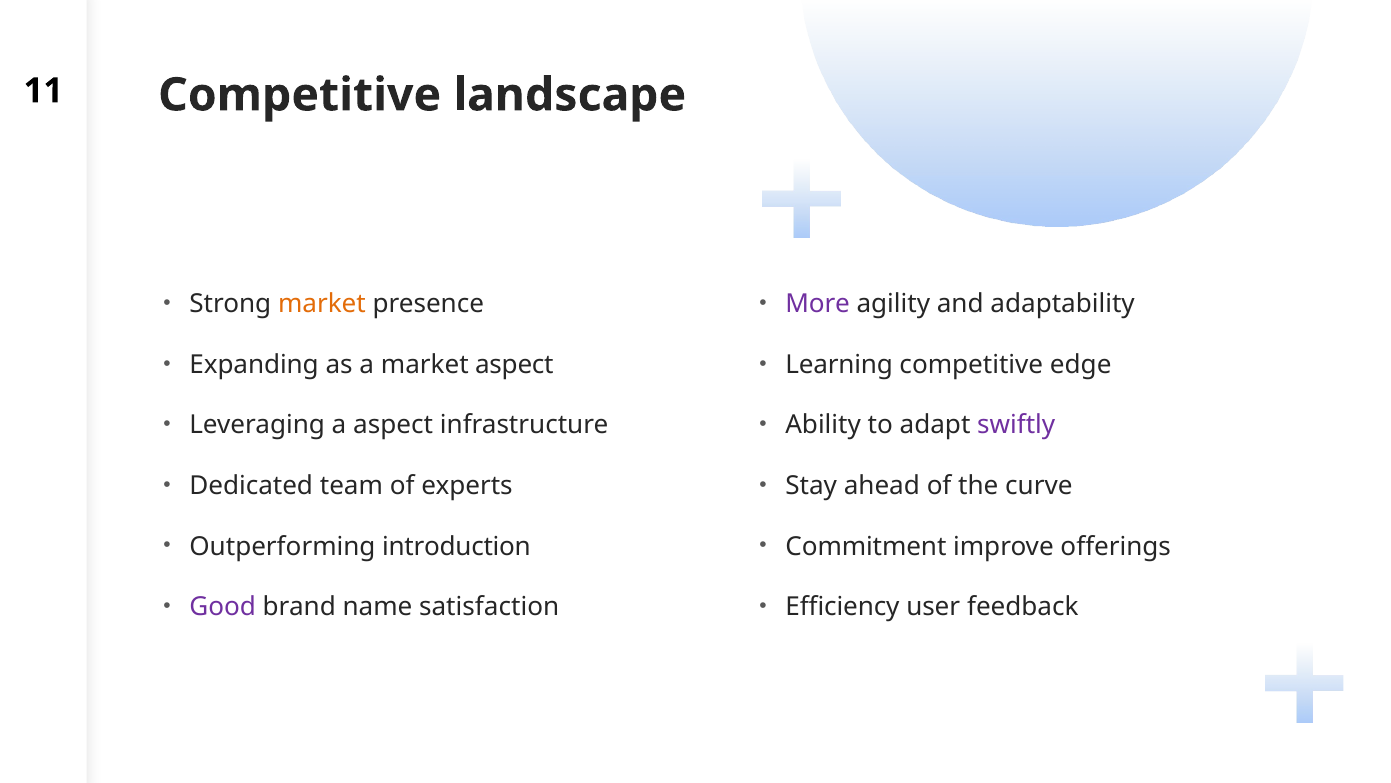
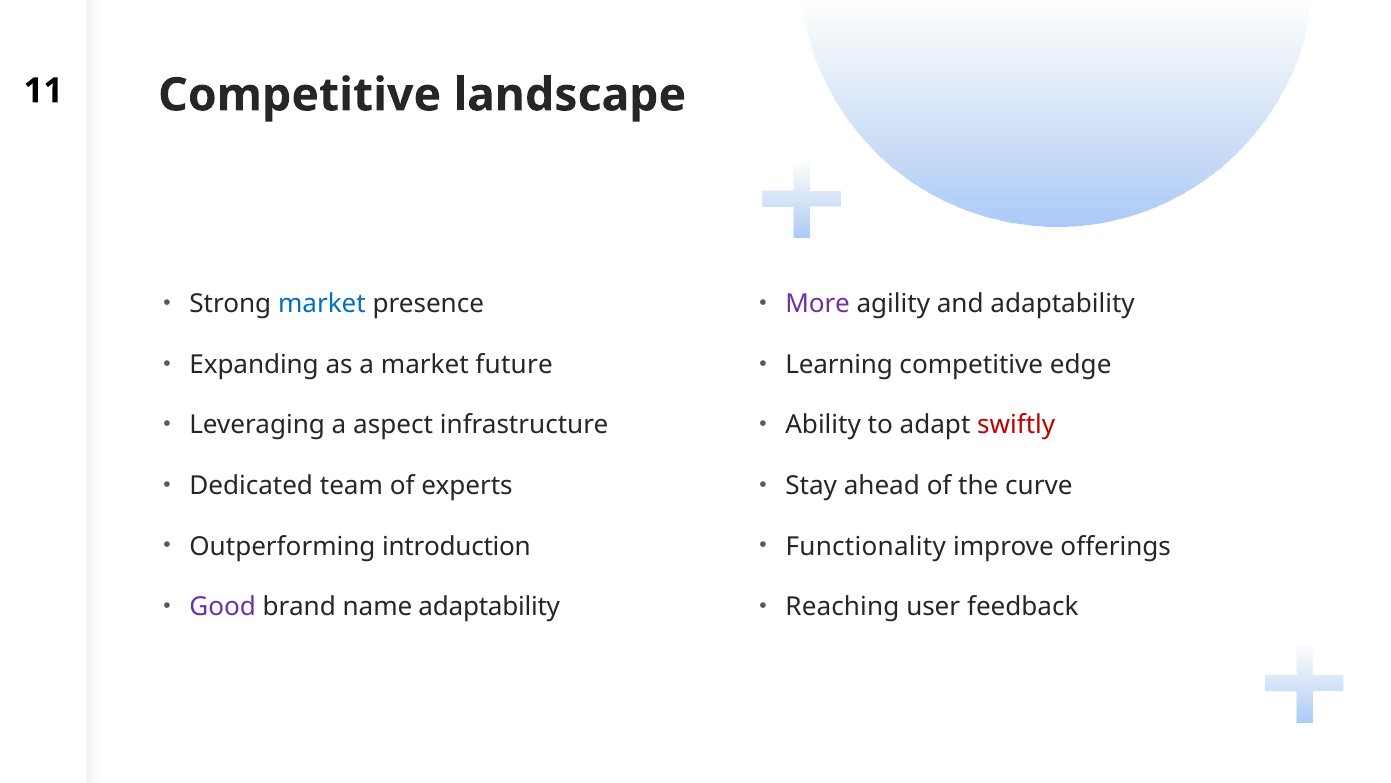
market colour: orange -> blue (322, 304)
market aspect: aspect -> future (514, 365)
swiftly colour: purple -> red (1016, 425)
Commitment: Commitment -> Functionality (866, 546)
name satisfaction: satisfaction -> adaptability (489, 607)
Efficiency: Efficiency -> Reaching (842, 607)
